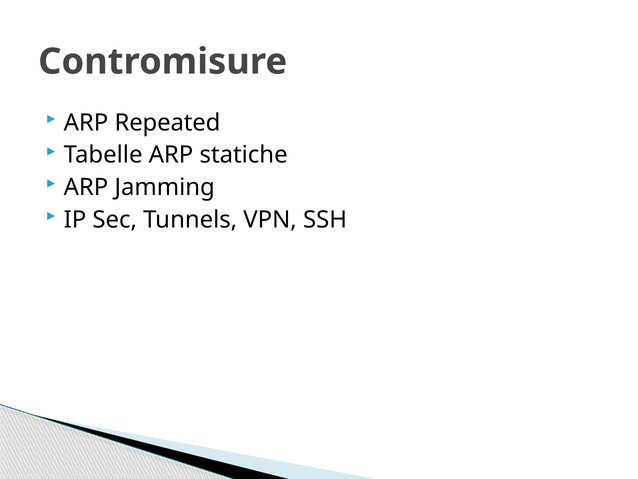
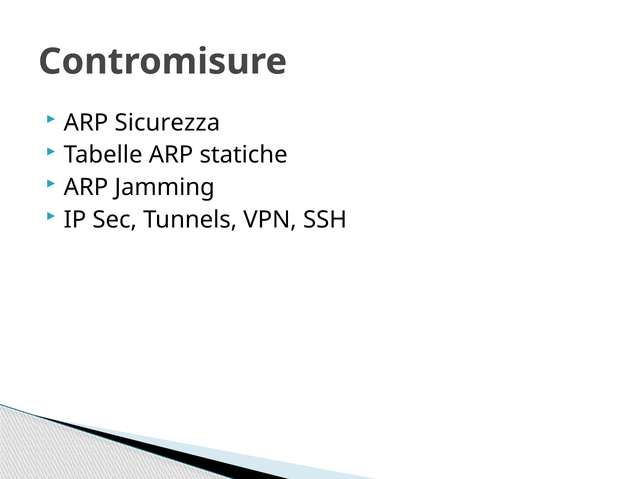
Repeated: Repeated -> Sicurezza (167, 123)
